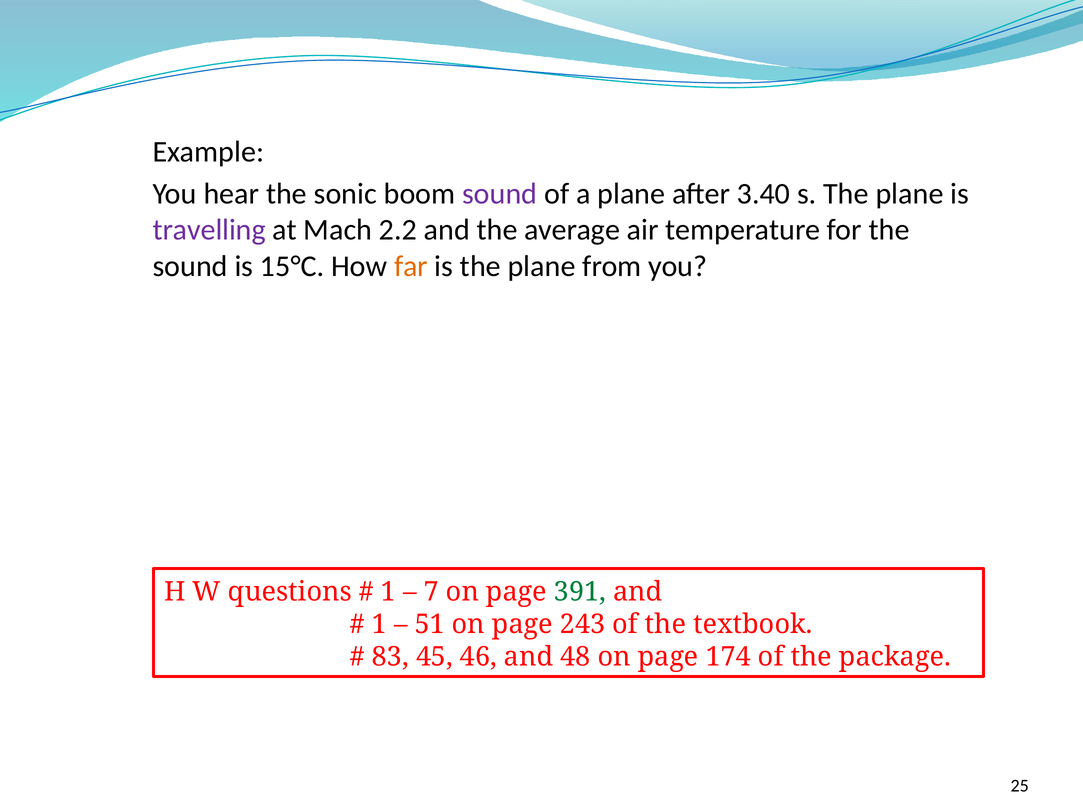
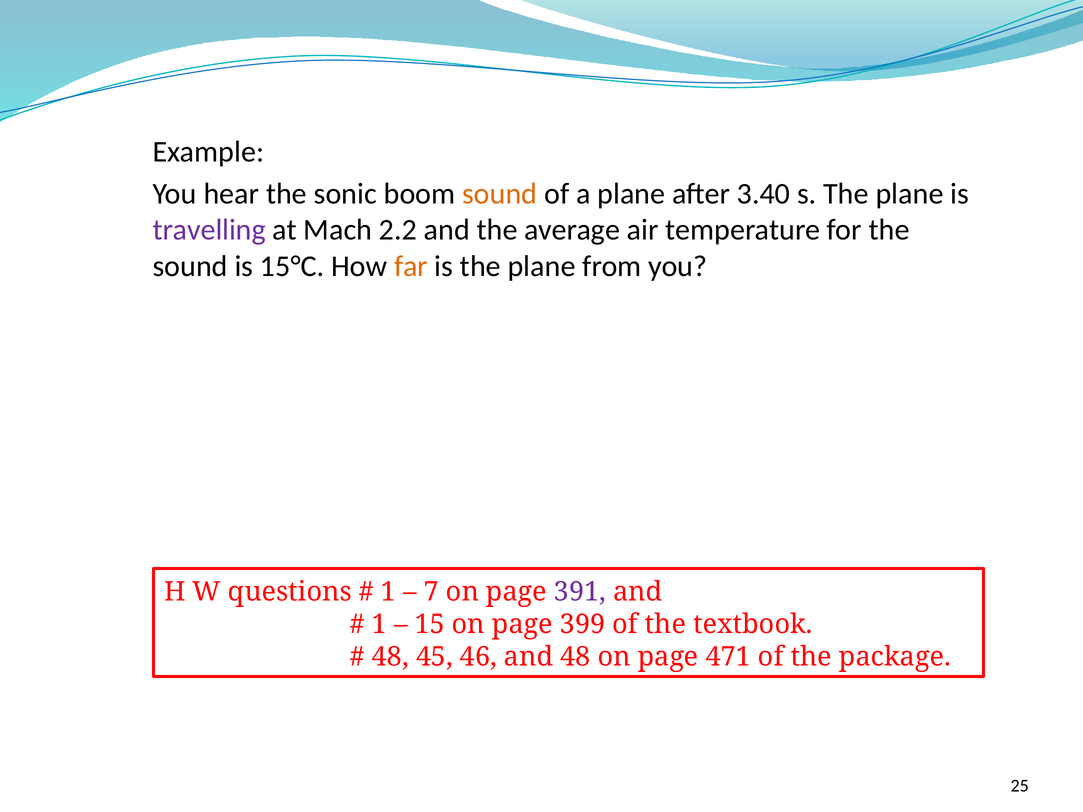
sound colour: purple -> orange (500, 194)
391 colour: green -> purple (580, 592)
51: 51 -> 15 (430, 624)
243: 243 -> 399 (583, 624)
83: 83 -> 48 (390, 657)
174: 174 -> 471 (728, 657)
